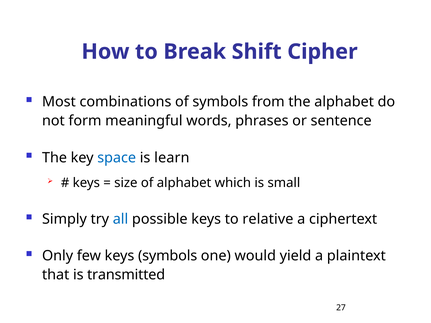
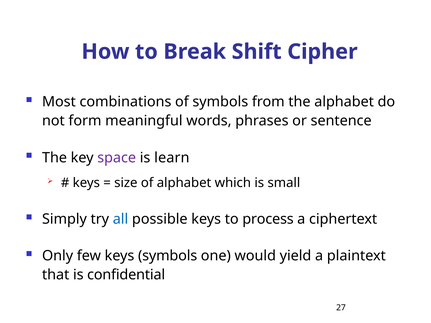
space colour: blue -> purple (117, 158)
relative: relative -> process (268, 219)
transmitted: transmitted -> confidential (126, 275)
